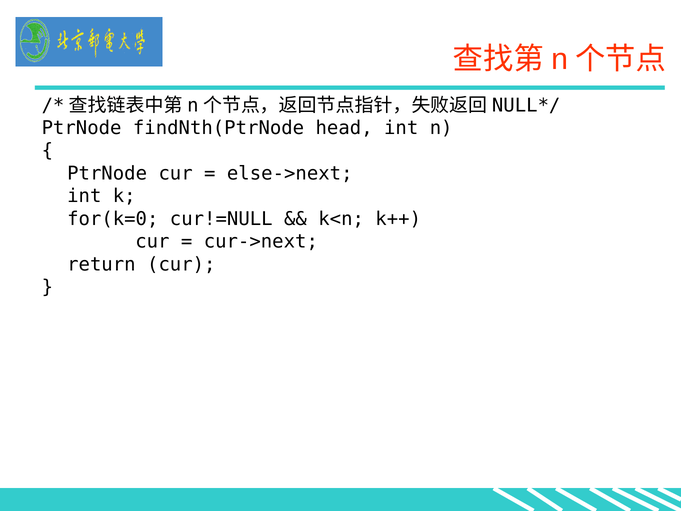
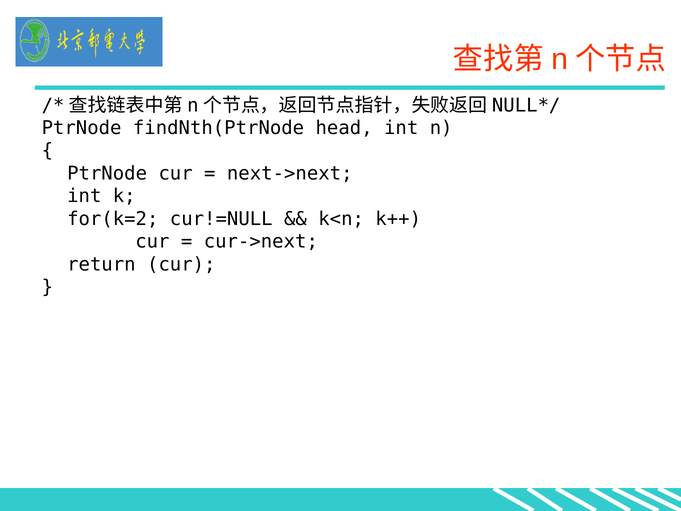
else->next: else->next -> next->next (290, 173)
for(k=0: for(k=0 -> for(k=2 (113, 219)
